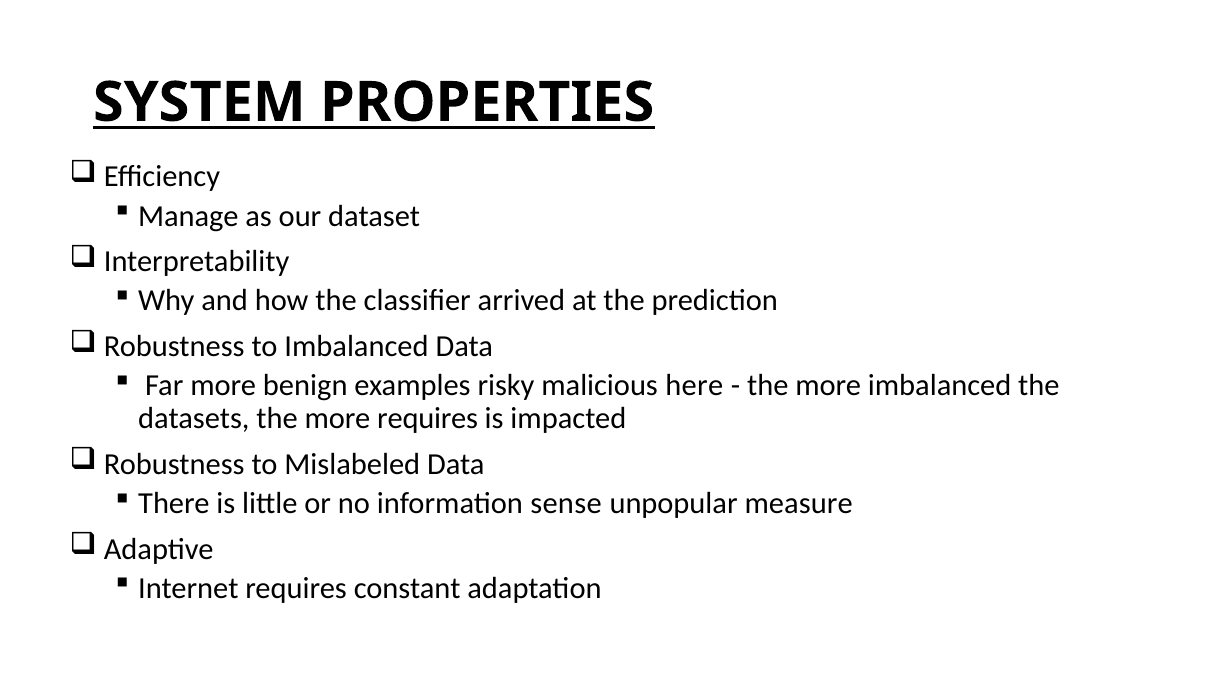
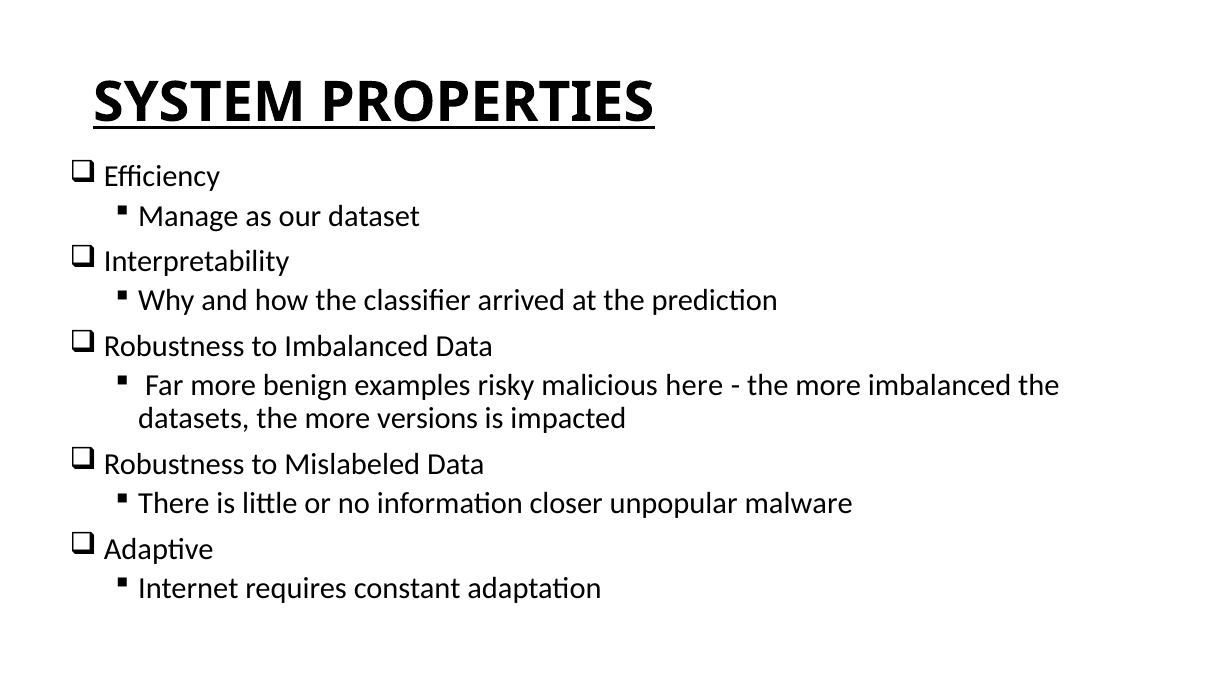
more requires: requires -> versions (428, 418)
sense: sense -> closer (566, 503)
measure: measure -> malware (799, 503)
